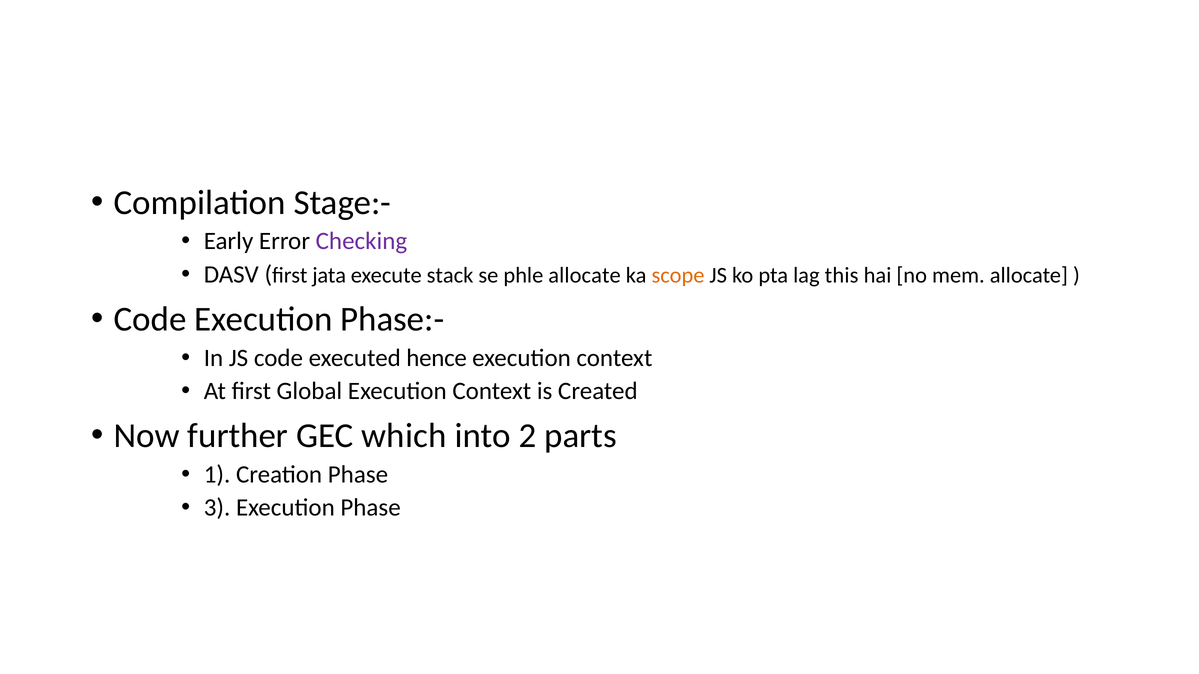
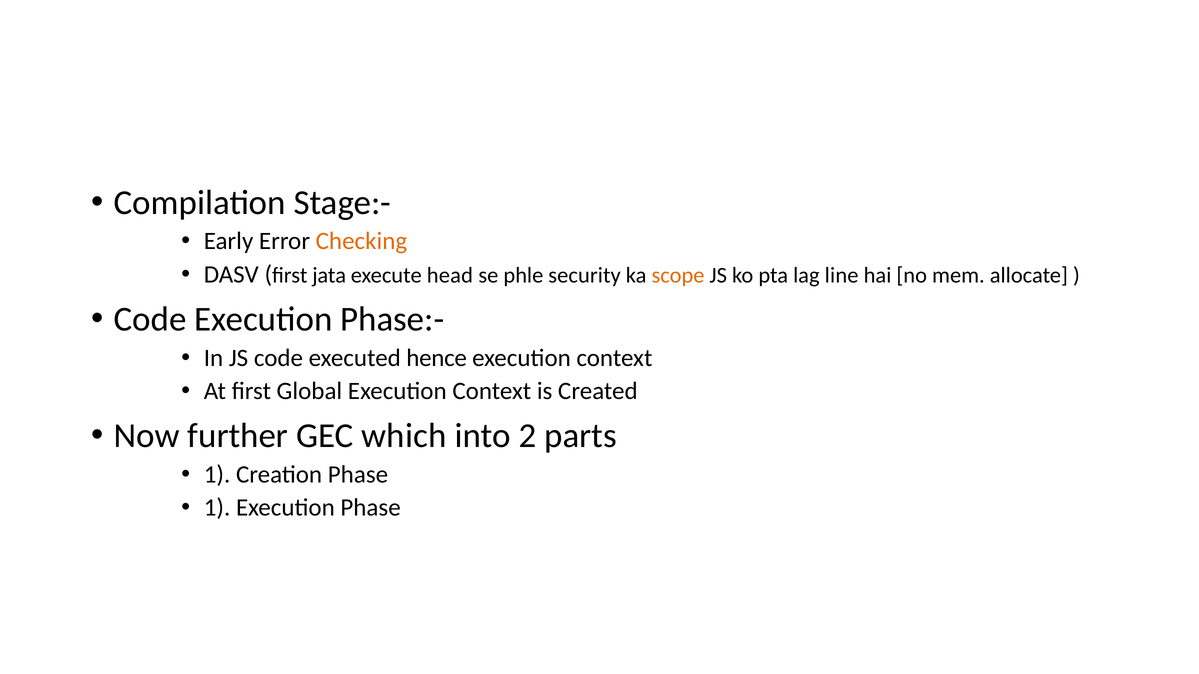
Checking colour: purple -> orange (361, 241)
stack: stack -> head (450, 275)
phle allocate: allocate -> security (585, 275)
this: this -> line (842, 275)
3: 3 -> 1 (217, 508)
